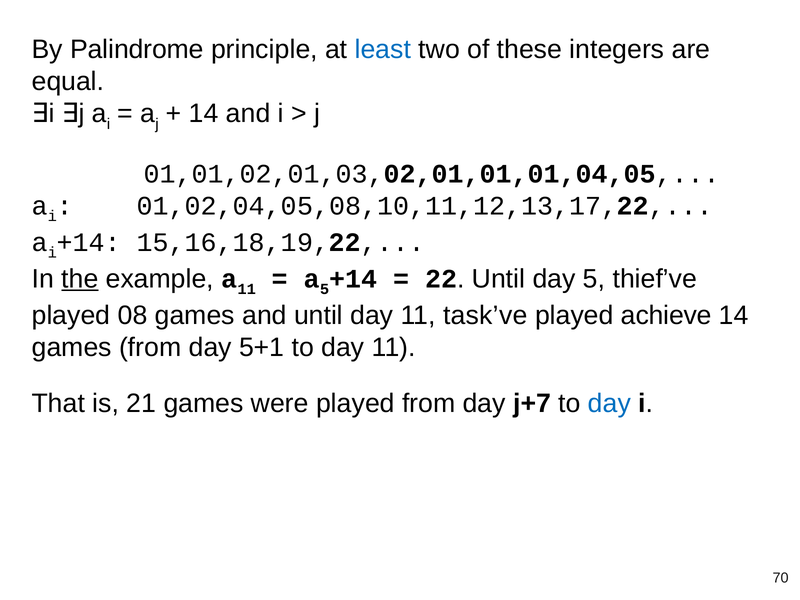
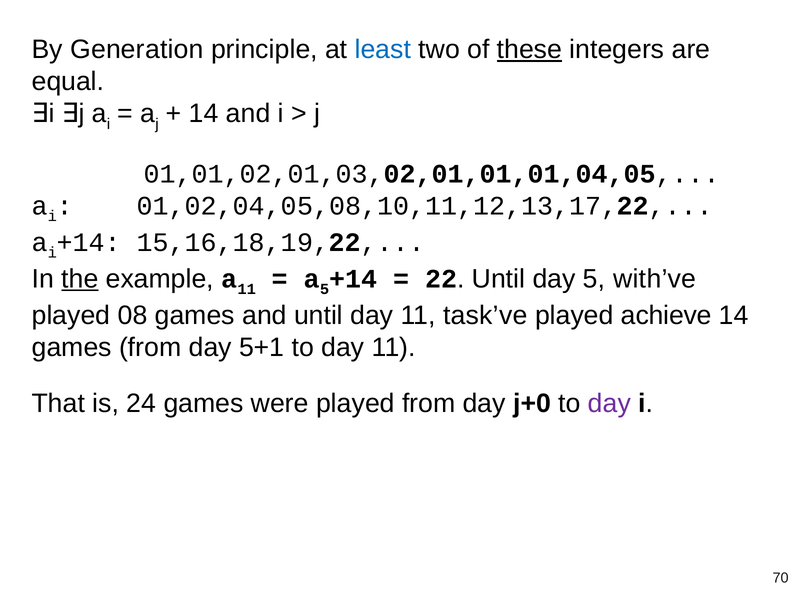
Palindrome: Palindrome -> Generation (137, 50)
these underline: none -> present (529, 50)
thief’ve: thief’ve -> with’ve (655, 279)
21: 21 -> 24 (141, 403)
j+7: j+7 -> j+0 (532, 403)
day colour: blue -> purple (609, 403)
